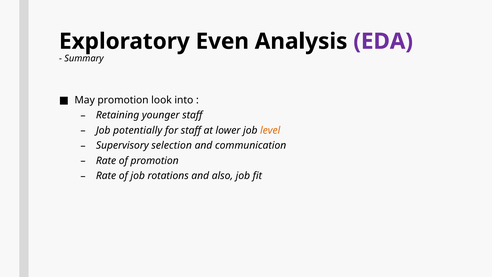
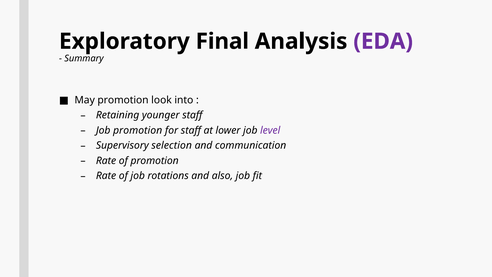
Even: Even -> Final (222, 41)
Job potentially: potentially -> promotion (138, 130)
level colour: orange -> purple (270, 130)
